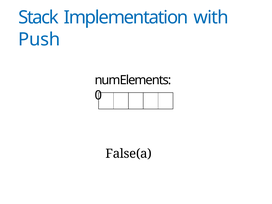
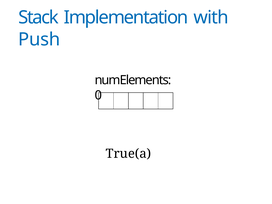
False(a: False(a -> True(a (128, 154)
